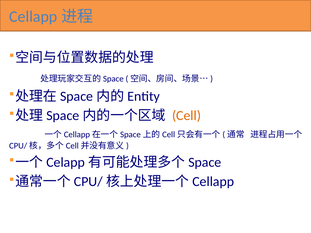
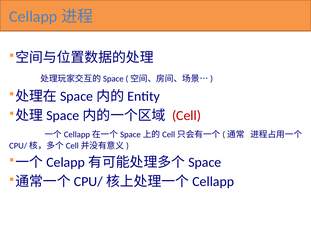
Cell colour: orange -> red (186, 116)
